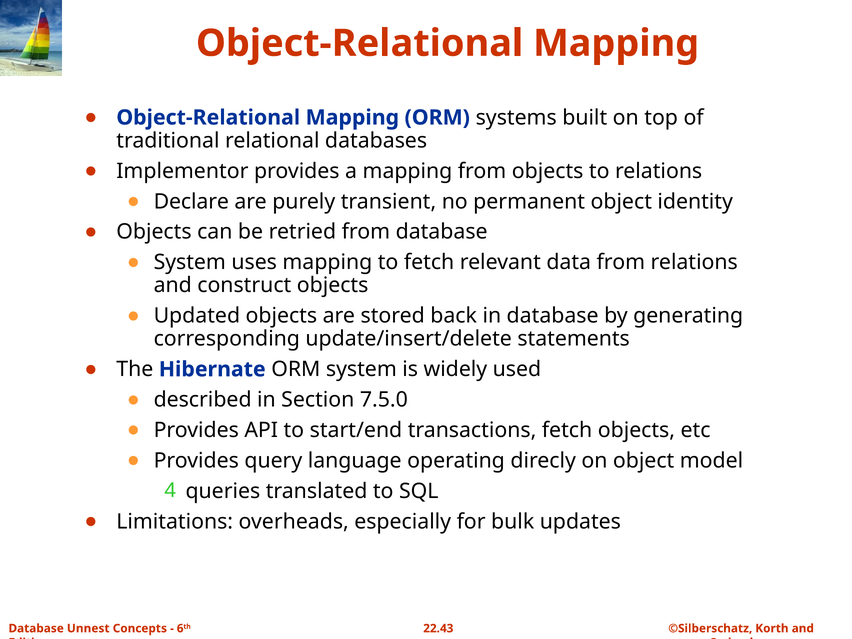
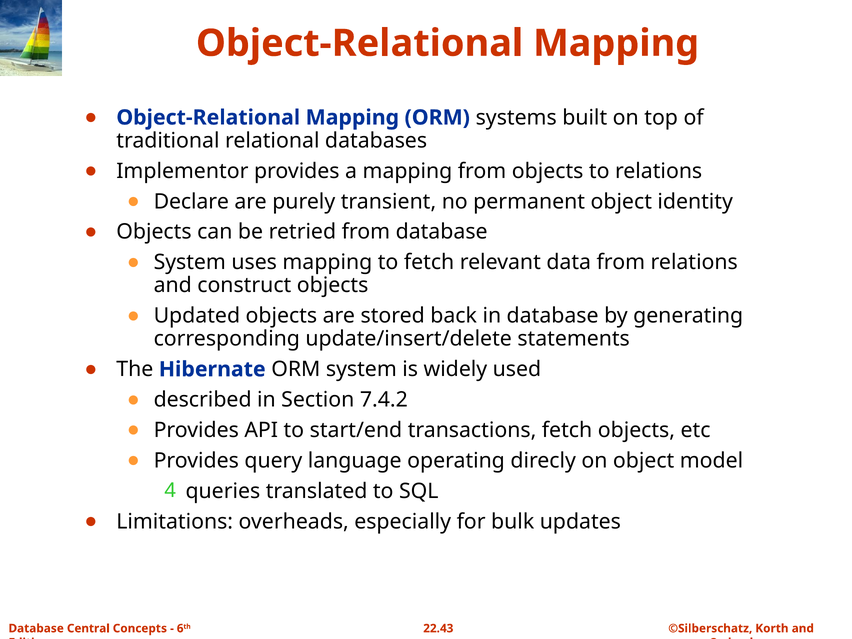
7.5.0: 7.5.0 -> 7.4.2 (384, 400)
Unnest: Unnest -> Central (88, 628)
